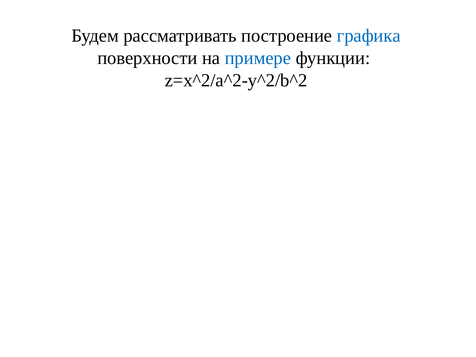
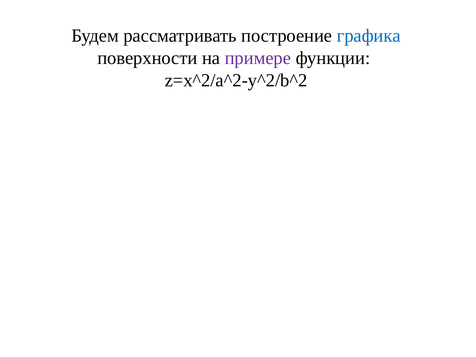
примере colour: blue -> purple (258, 58)
